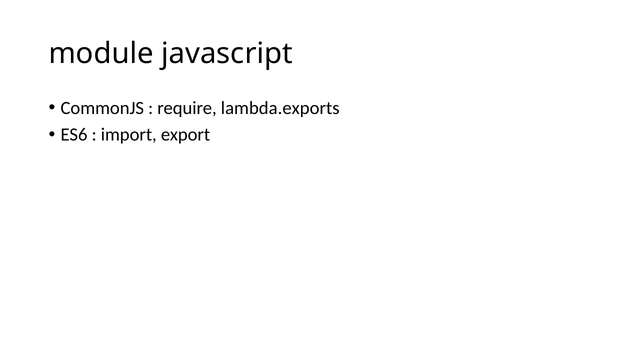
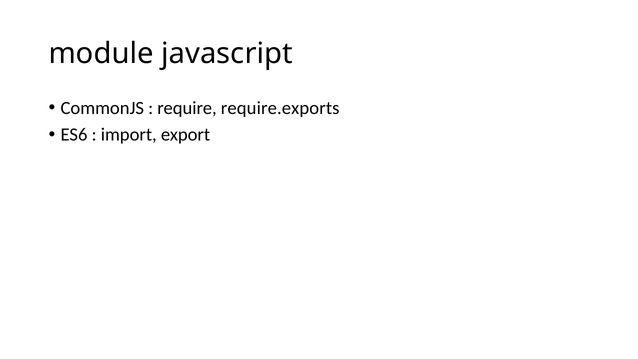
lambda.exports: lambda.exports -> require.exports (280, 108)
